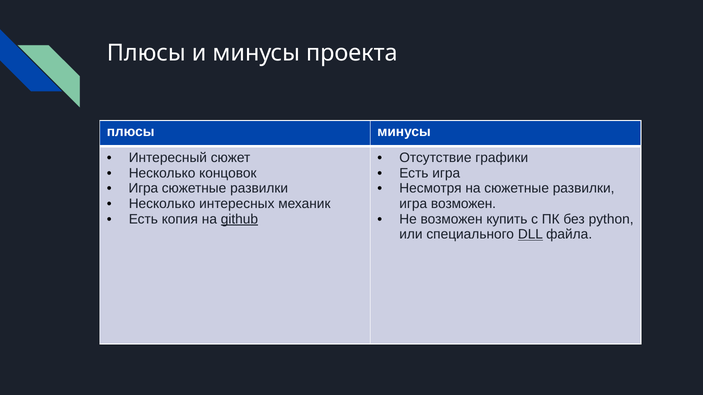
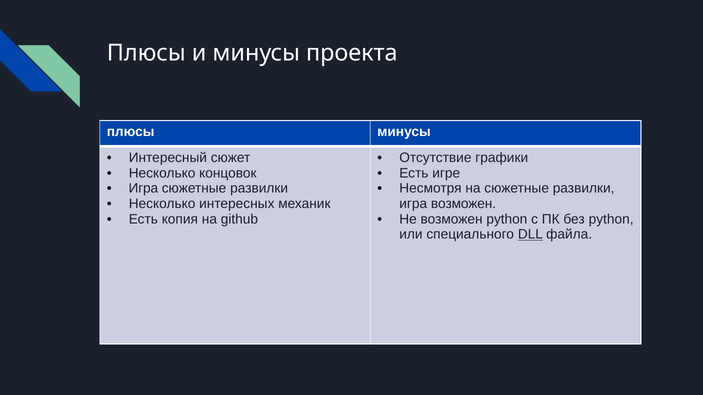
Есть игра: игра -> игре (446, 173)
github underline: present -> none (239, 219)
возможен купить: купить -> python (507, 219)
